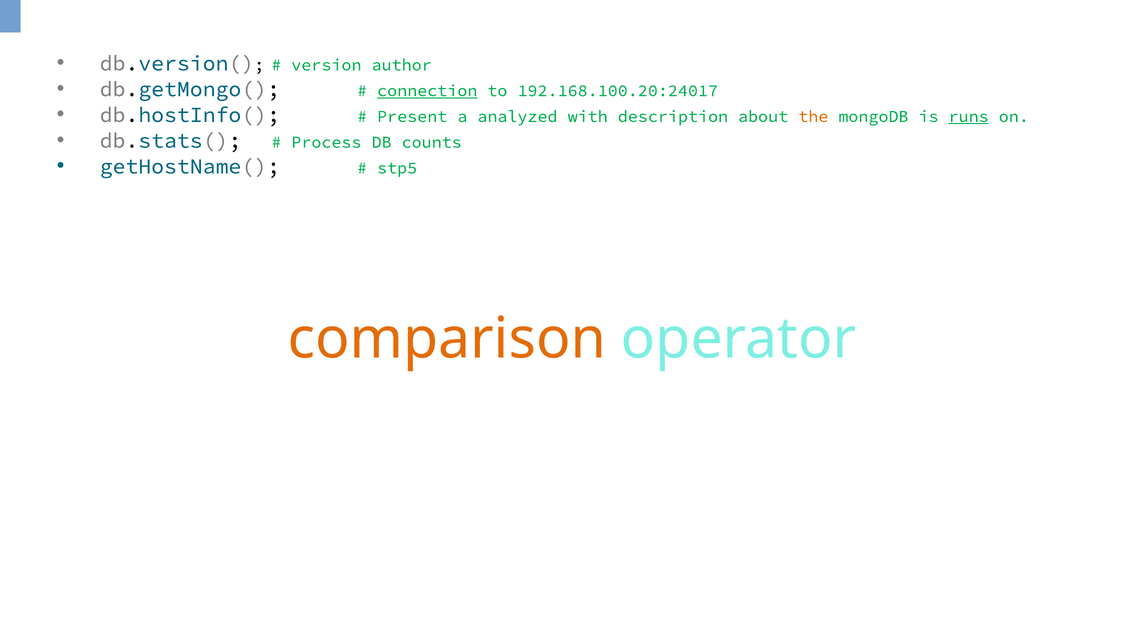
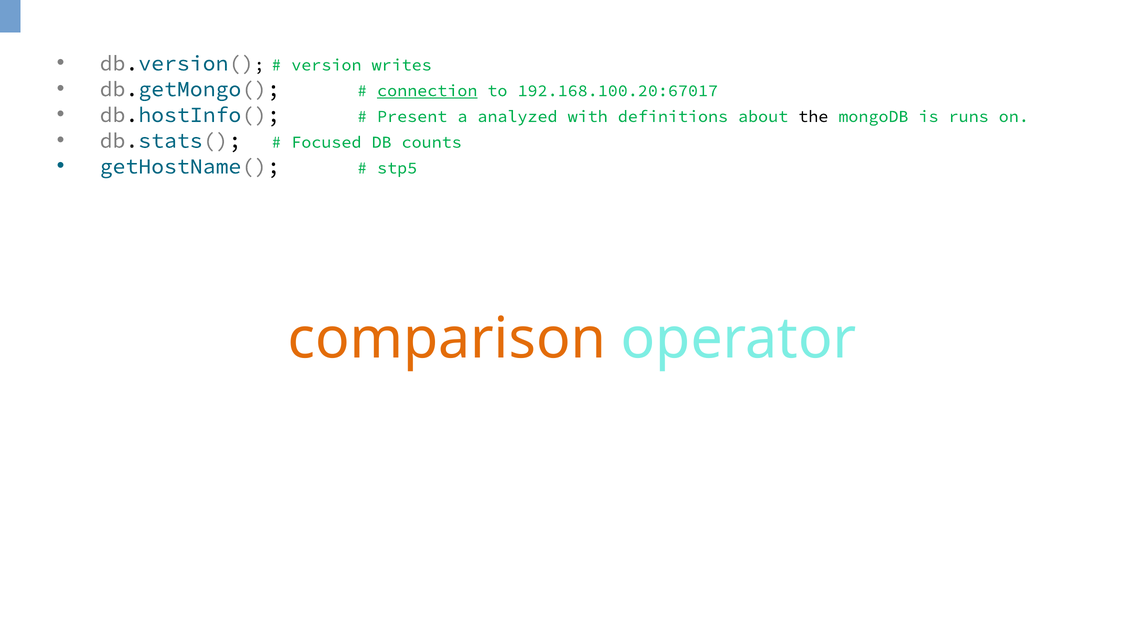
author: author -> writes (402, 65)
192.168.100.20:24017: 192.168.100.20:24017 -> 192.168.100.20:67017 (618, 91)
description: description -> definitions (673, 116)
the colour: orange -> black (813, 116)
runs underline: present -> none (969, 116)
Process: Process -> Focused (326, 142)
